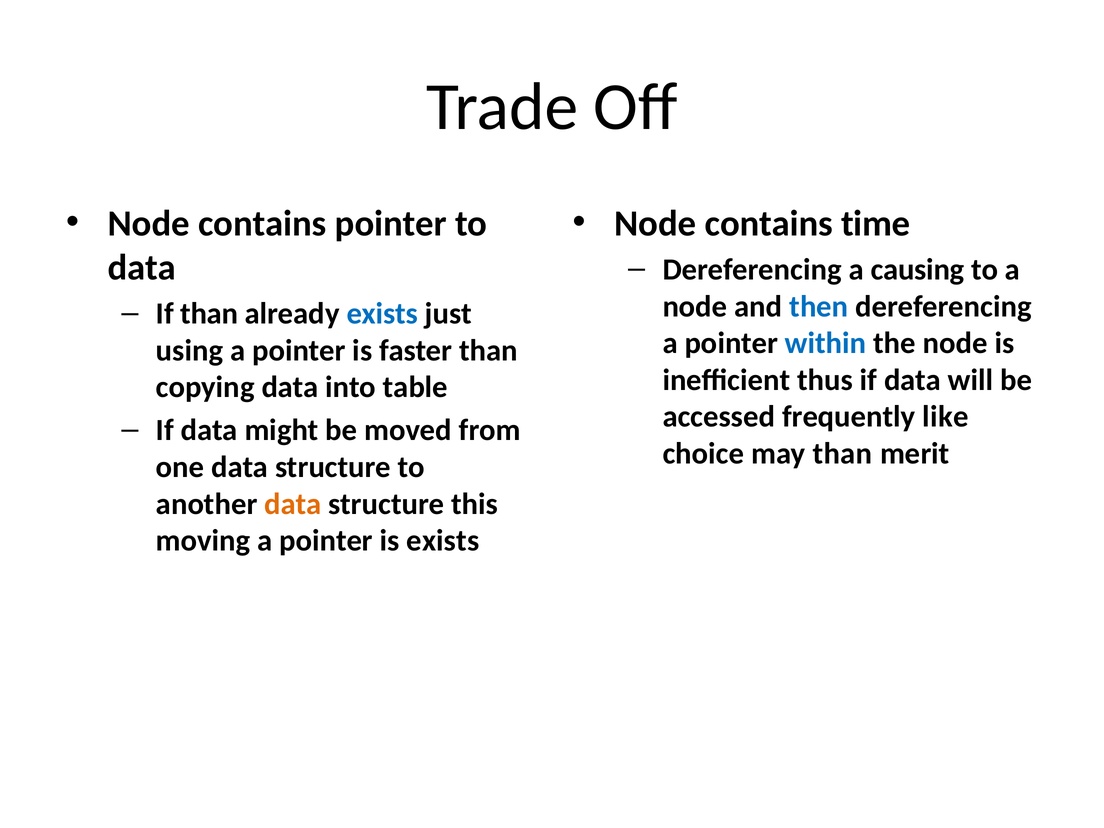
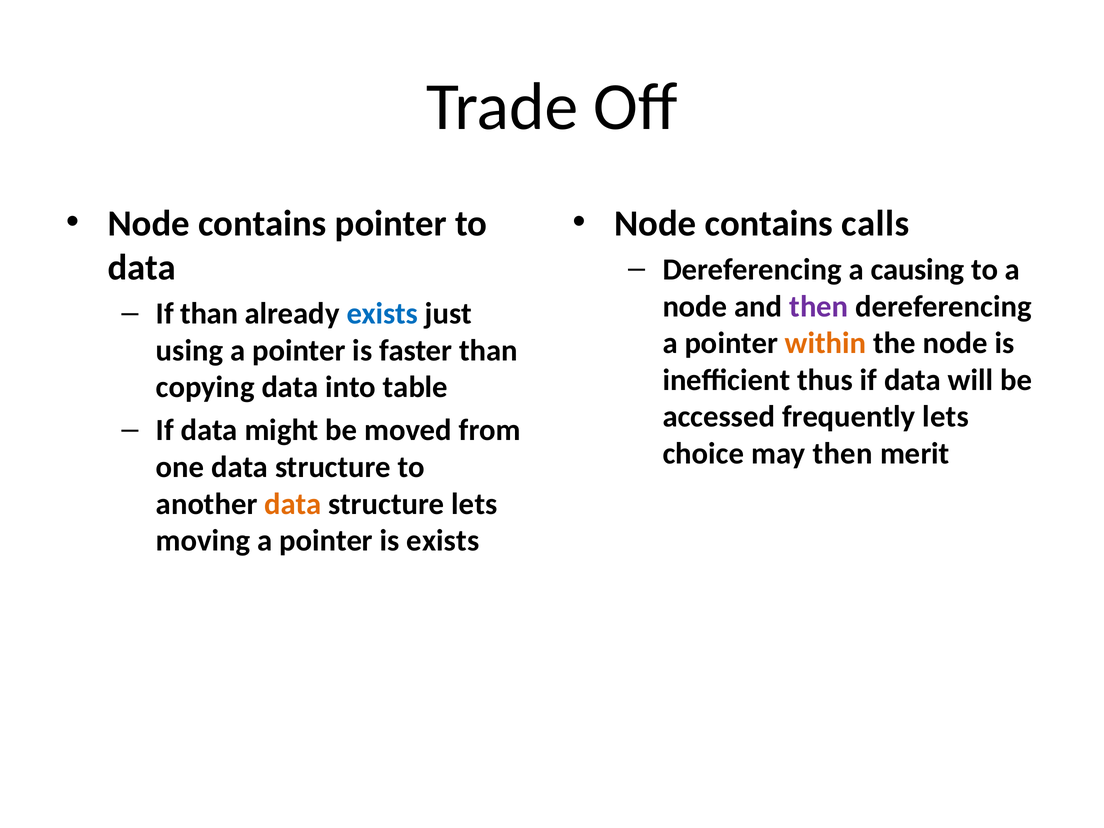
time: time -> calls (875, 223)
then colour: blue -> purple (819, 306)
within colour: blue -> orange (826, 343)
frequently like: like -> lets (946, 417)
may than: than -> then (843, 454)
structure this: this -> lets (474, 504)
